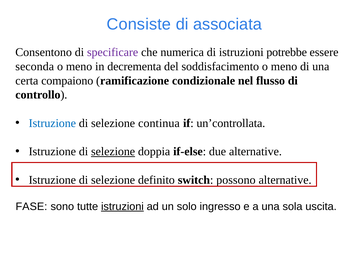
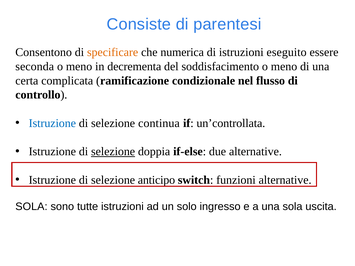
associata: associata -> parentesi (227, 24)
specificare colour: purple -> orange (113, 52)
potrebbe: potrebbe -> eseguito (287, 52)
compaiono: compaiono -> complicata (67, 81)
definito: definito -> anticipo (156, 180)
possono: possono -> funzioni (236, 180)
FASE: FASE -> SOLA (31, 207)
istruzioni underline: present -> none (122, 207)
